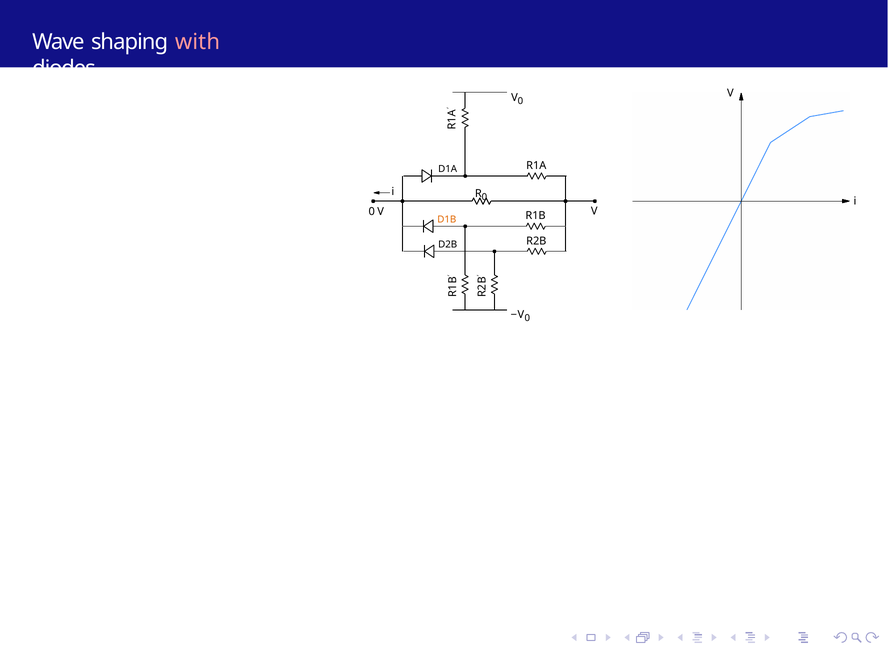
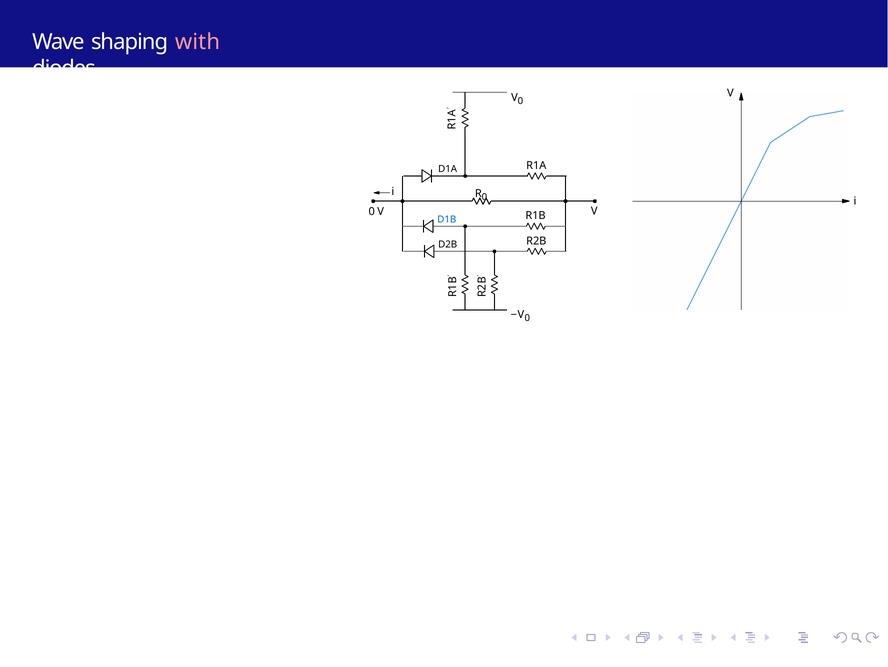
D1B colour: orange -> blue (447, 219)
